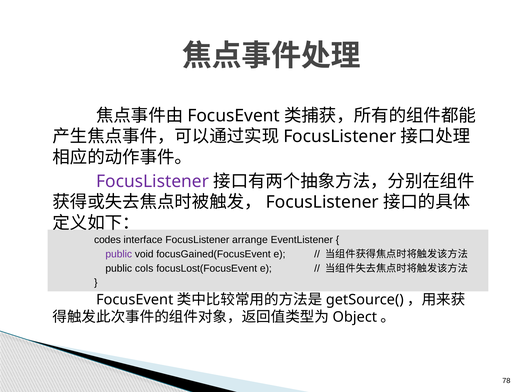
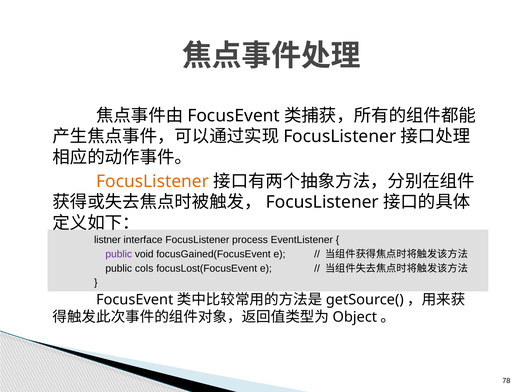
FocusListener colour: purple -> orange (153, 181)
codes: codes -> listner (107, 240)
arrange: arrange -> process (250, 240)
